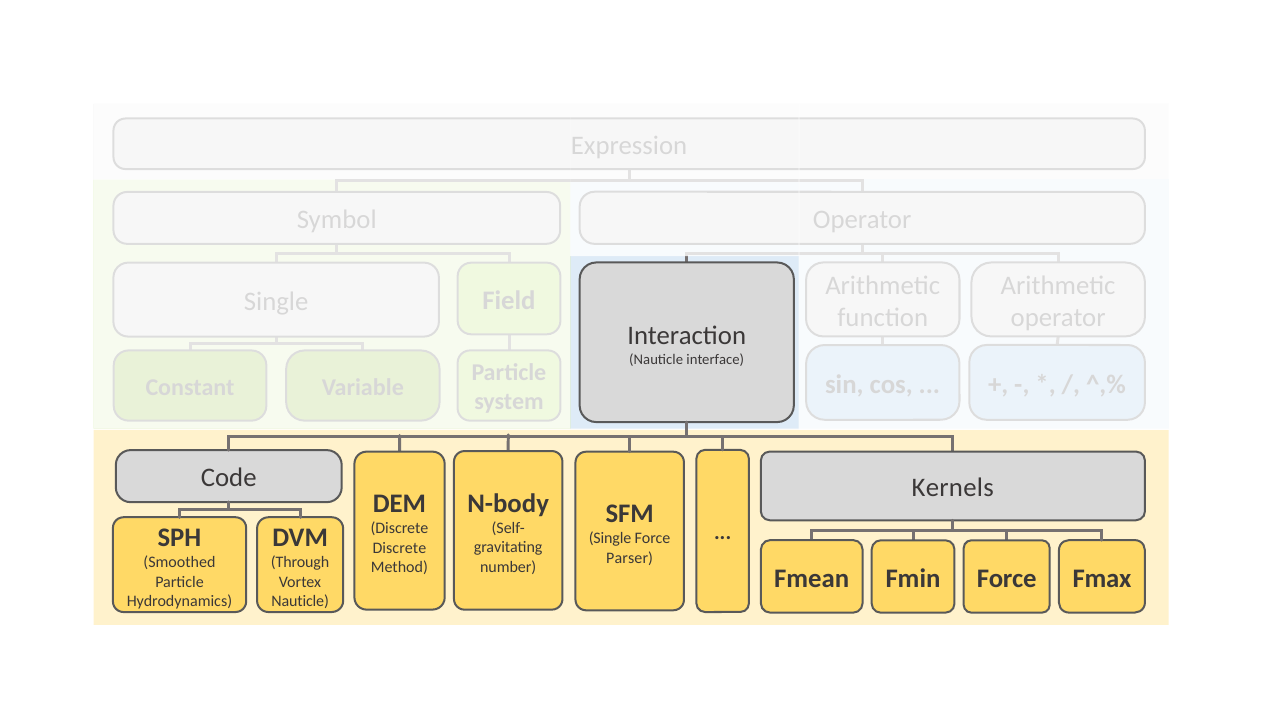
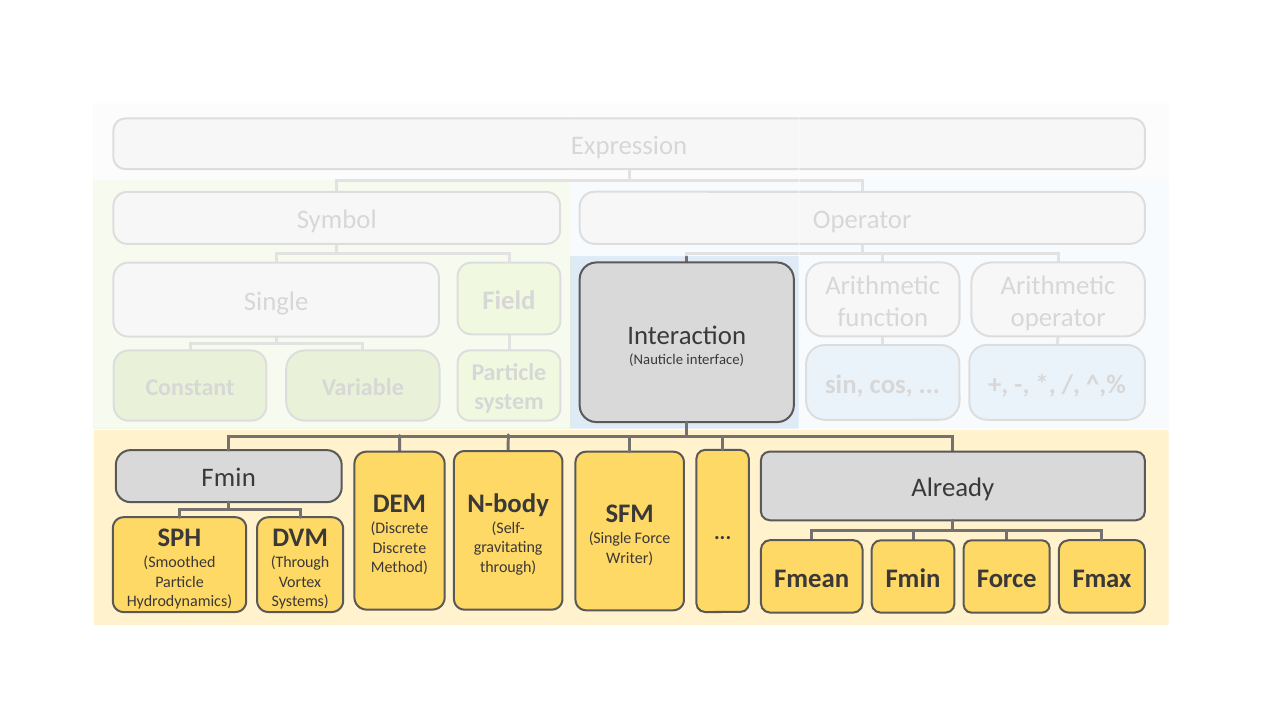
Code: Code -> Fmin (229, 478)
Kernels: Kernels -> Already (953, 488)
Parser: Parser -> Writer (630, 558)
number: number -> through (508, 567)
Nauticle: Nauticle -> Systems (300, 601)
